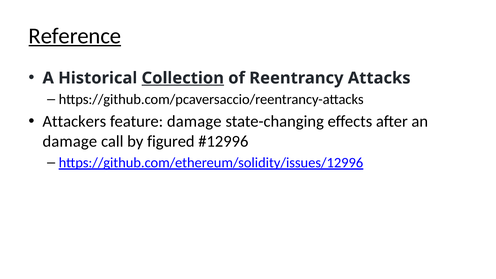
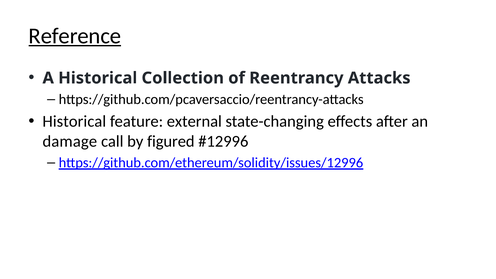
Collection underline: present -> none (183, 78)
Attackers: Attackers -> Historical (74, 121)
feature damage: damage -> external (194, 121)
